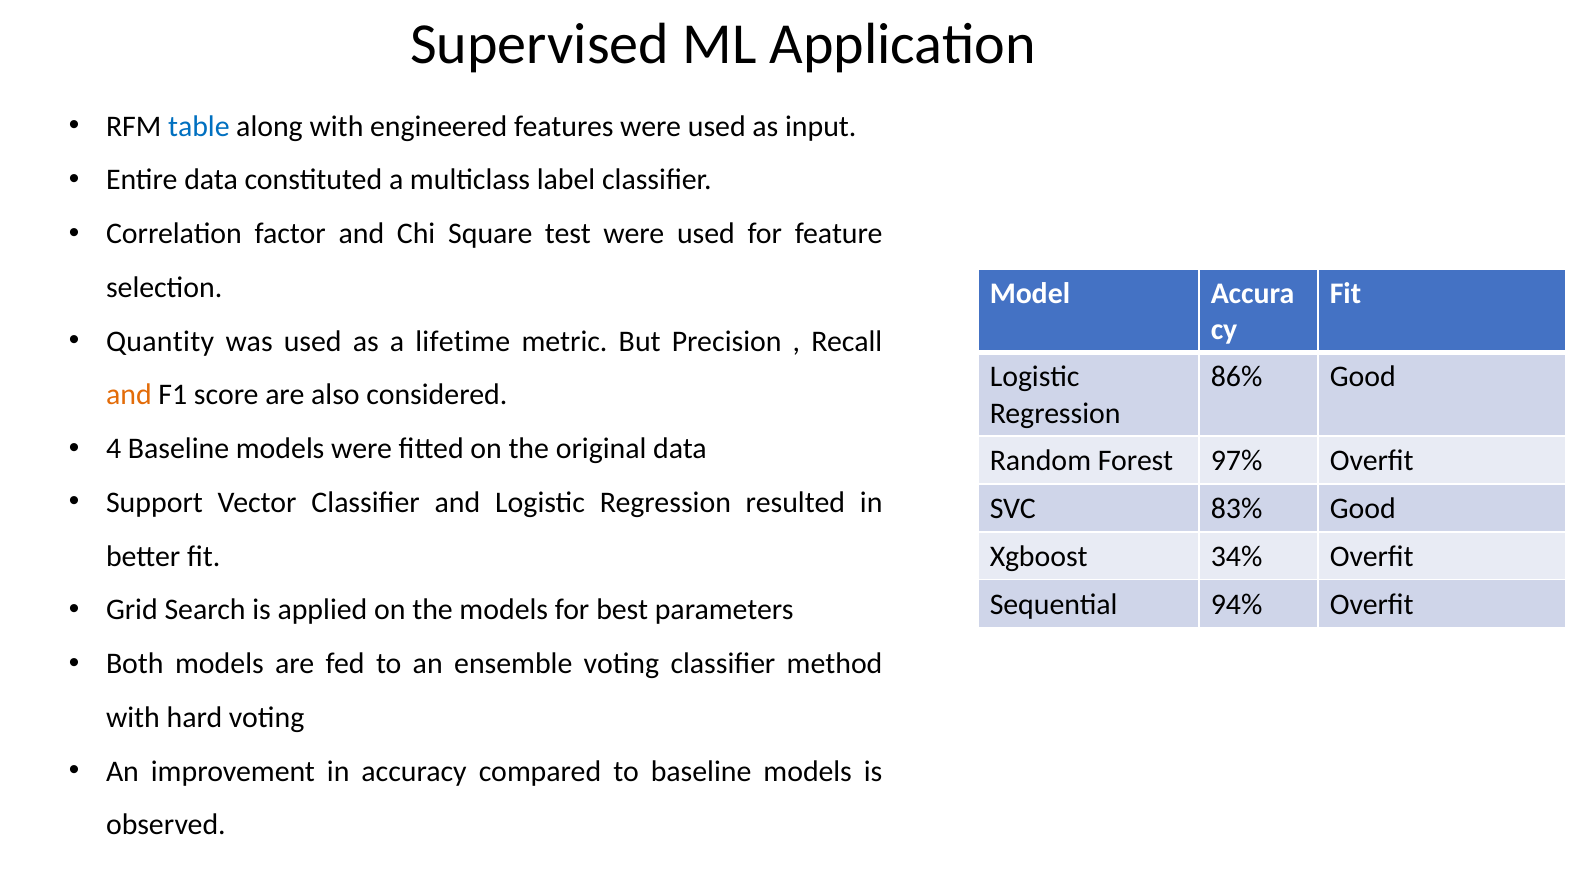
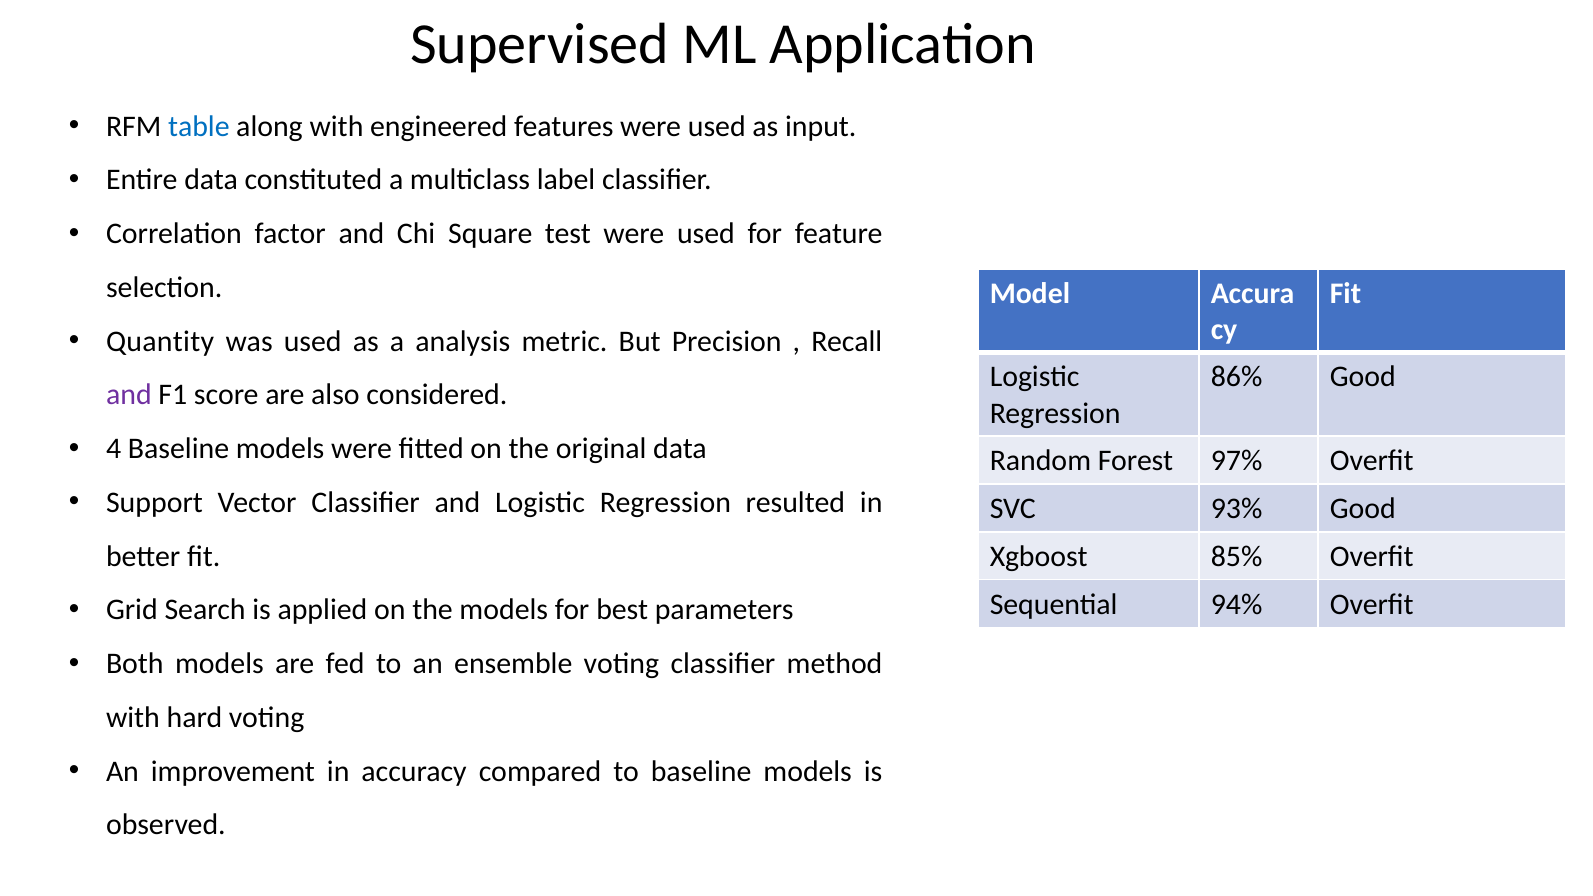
lifetime: lifetime -> analysis (463, 341)
and colour: orange -> purple (129, 395)
83%: 83% -> 93% (1237, 509)
34%: 34% -> 85% (1237, 556)
